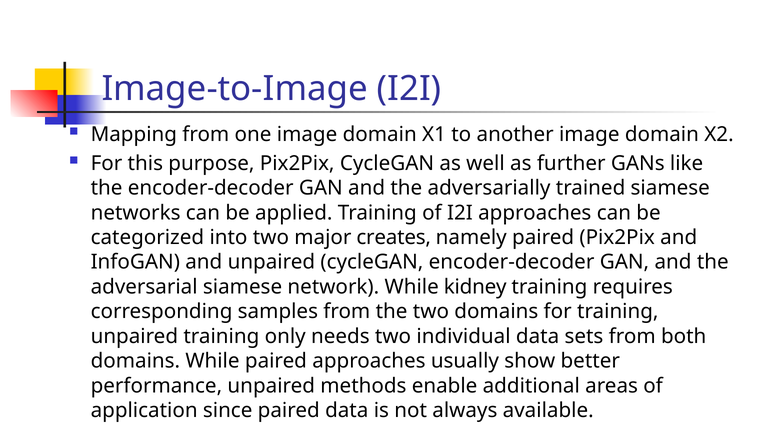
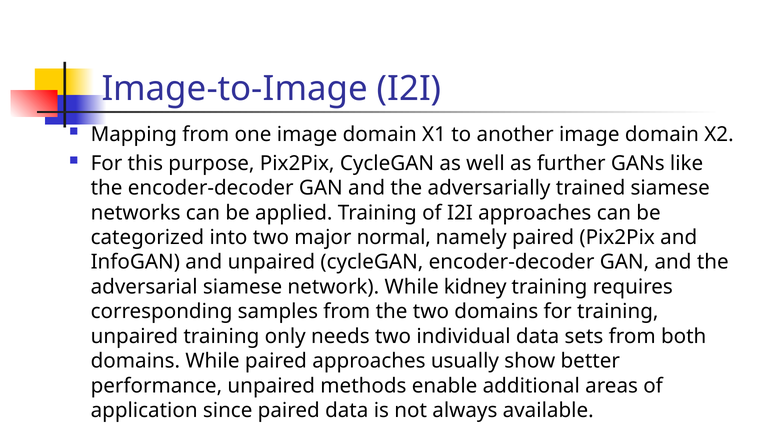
creates: creates -> normal (394, 237)
